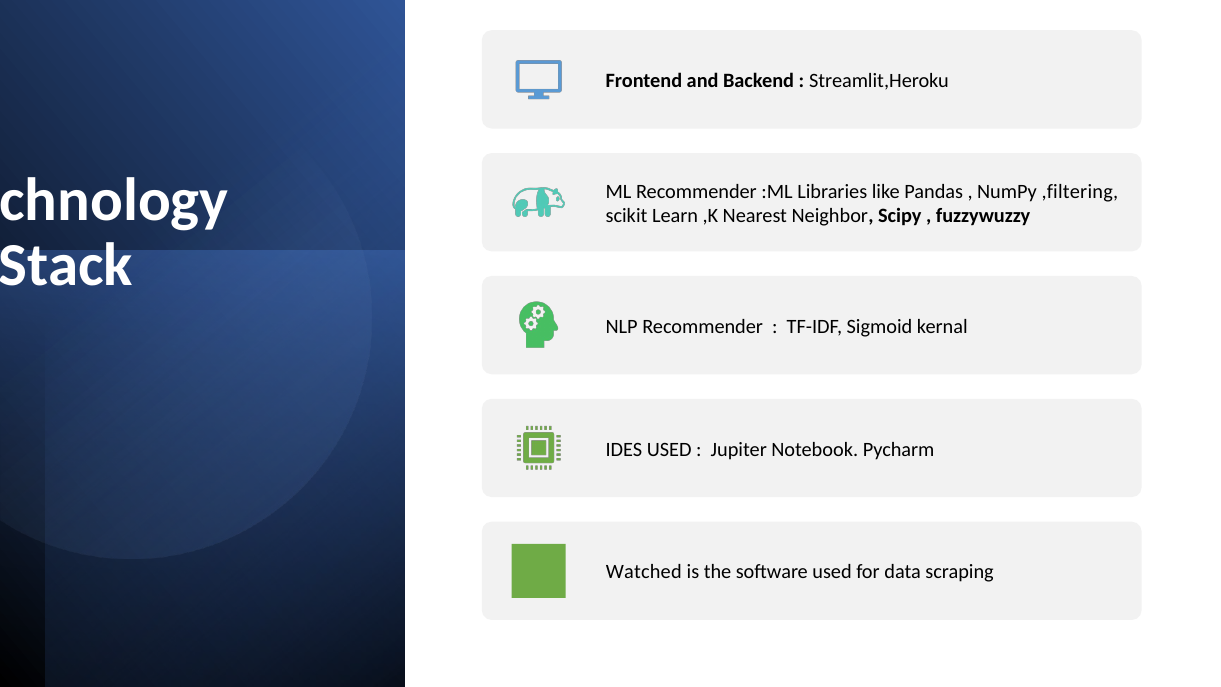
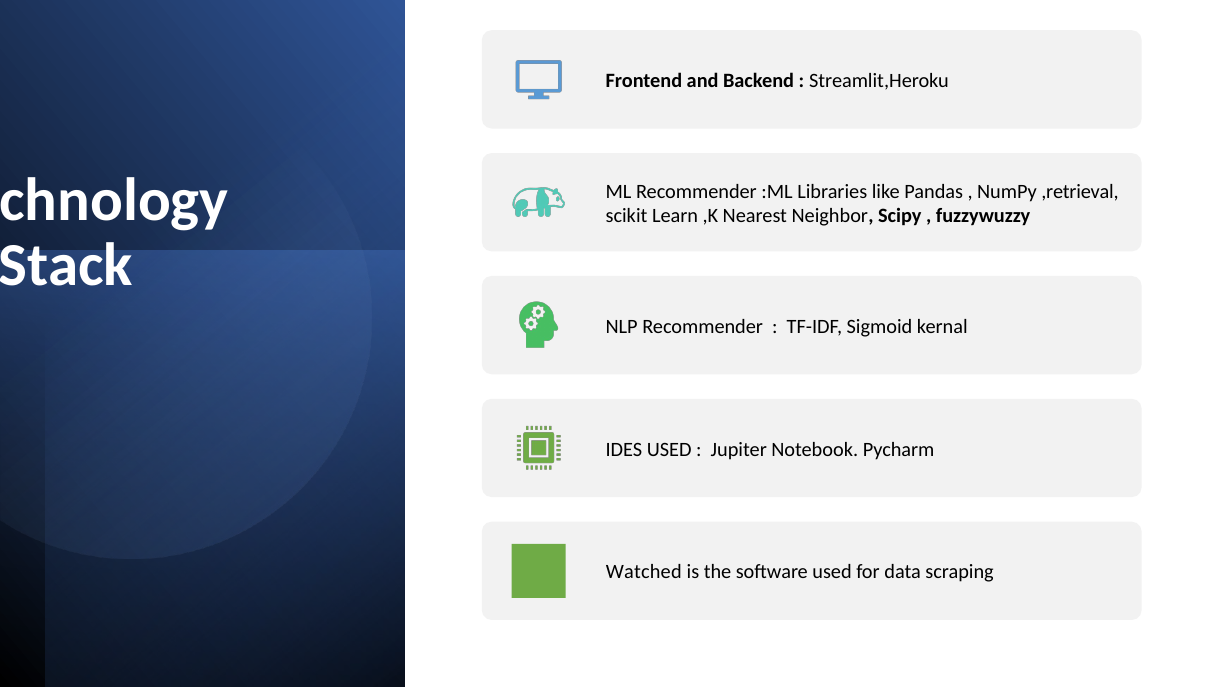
,filtering: ,filtering -> ,retrieval (1080, 191)
